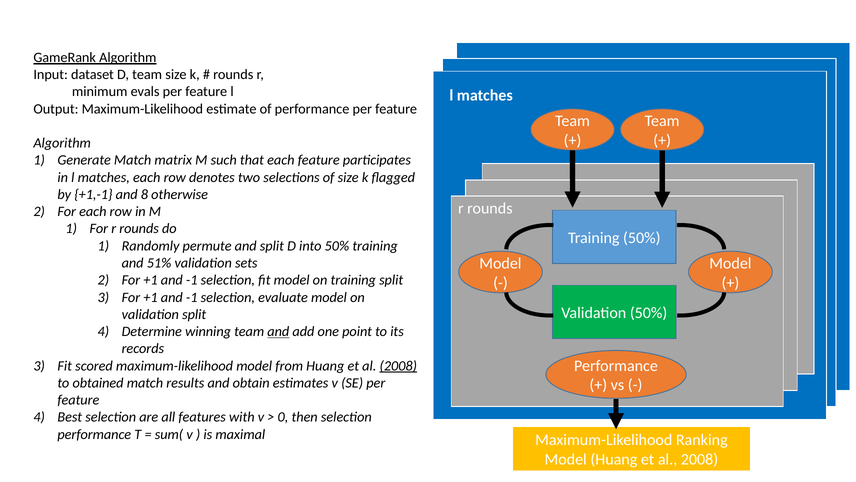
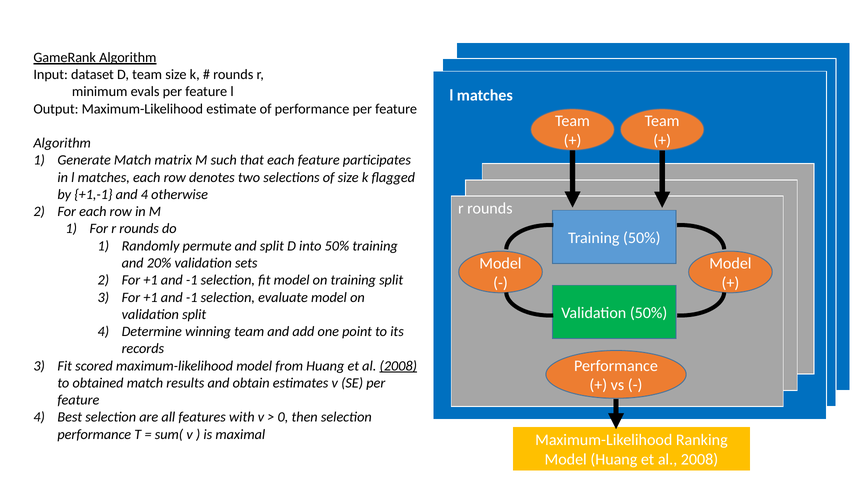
and 8: 8 -> 4 (144, 194)
51%: 51% -> 20% (159, 263)
and underline: present -> none (278, 331)
